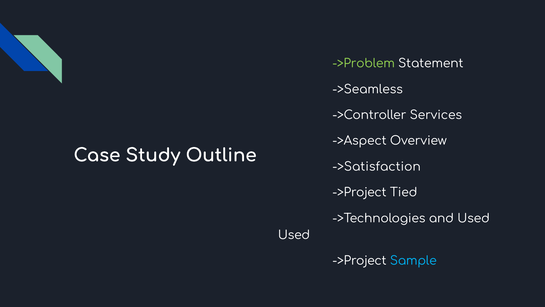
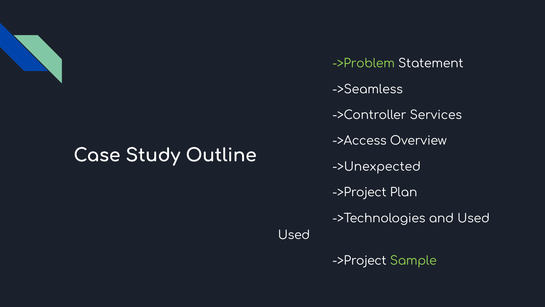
->Aspect: ->Aspect -> ->Access (360, 141)
->Satisfaction: ->Satisfaction -> ->Unexpected (377, 167)
Tied: Tied -> Plan (404, 192)
Sample colour: light blue -> light green (413, 261)
